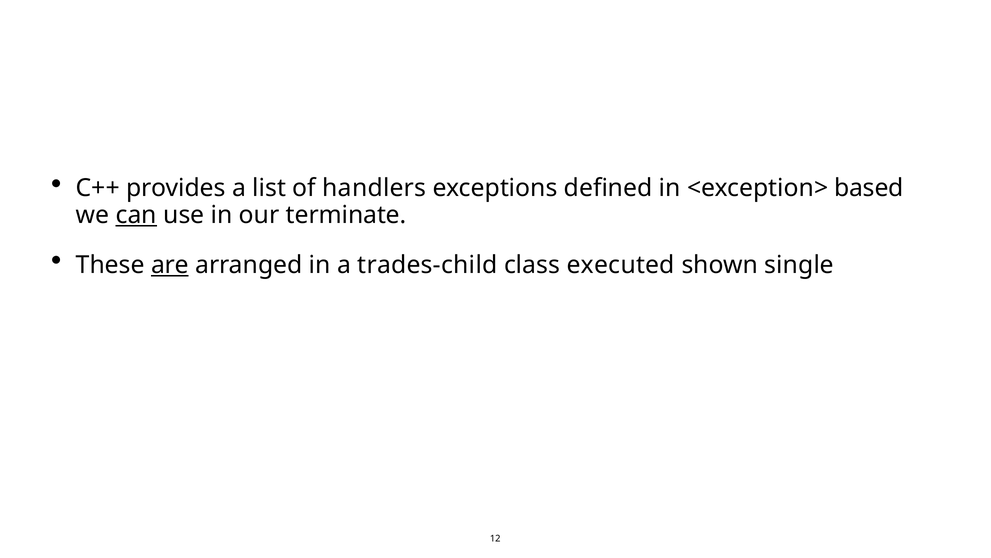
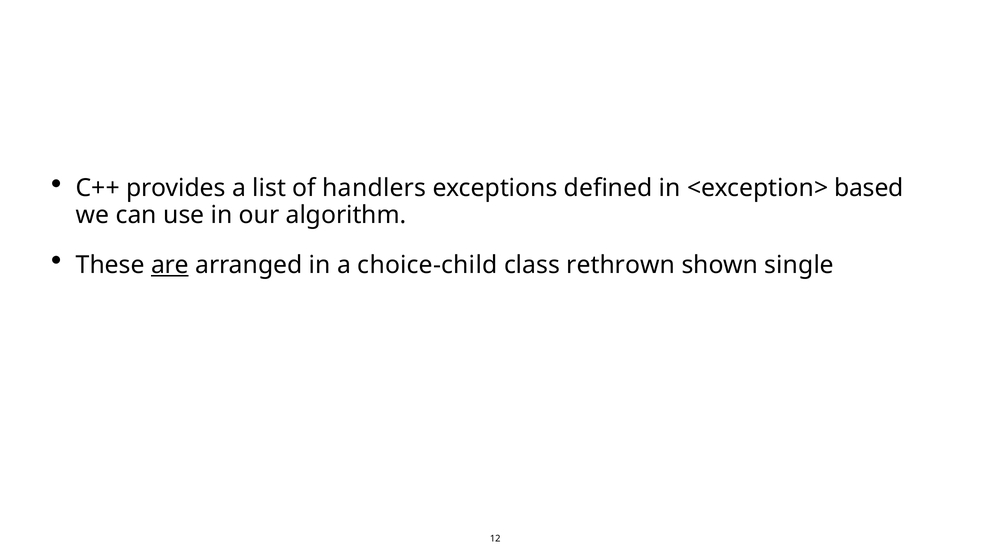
can underline: present -> none (136, 215)
terminate: terminate -> algorithm (346, 215)
trades-child: trades-child -> choice-child (427, 265)
executed: executed -> rethrown (621, 265)
